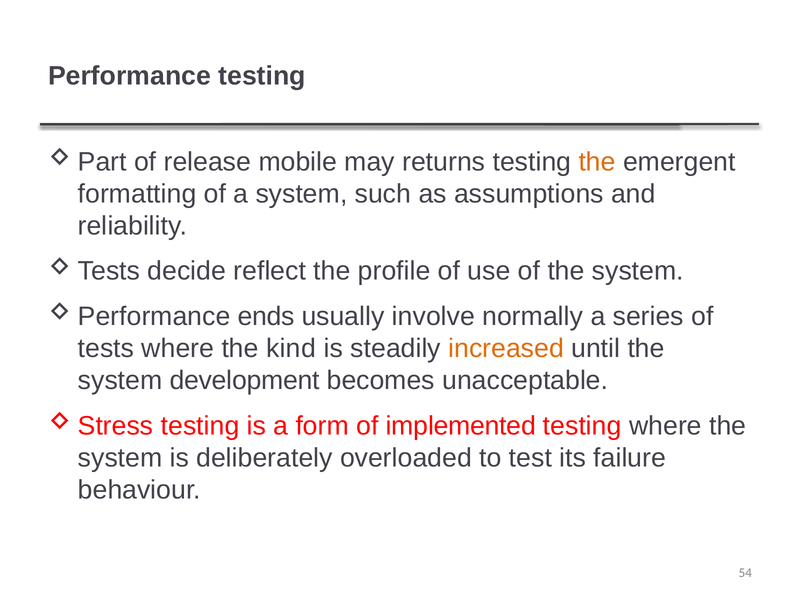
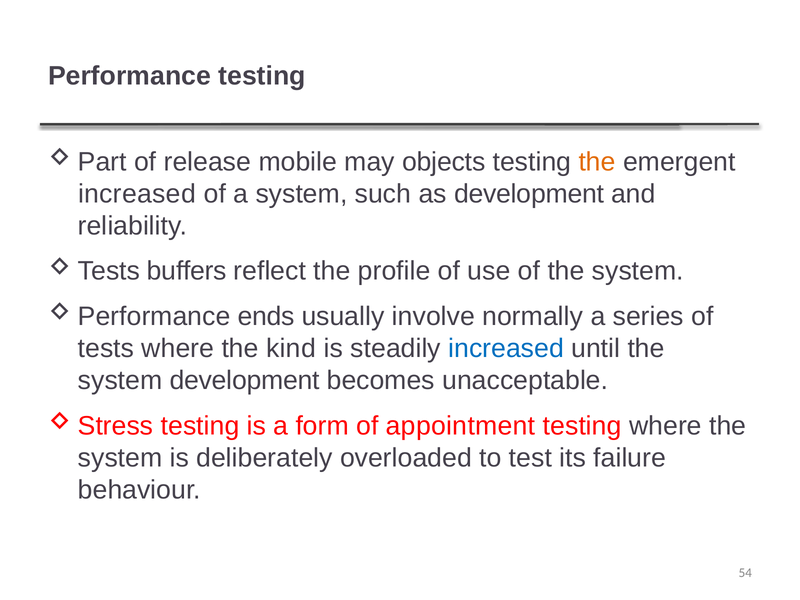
returns: returns -> objects (444, 162)
formatting: formatting -> increased (137, 194)
as assumptions: assumptions -> development (529, 194)
decide: decide -> buffers (187, 271)
increased colour: orange -> blue (506, 349)
implemented: implemented -> appointment (461, 426)
